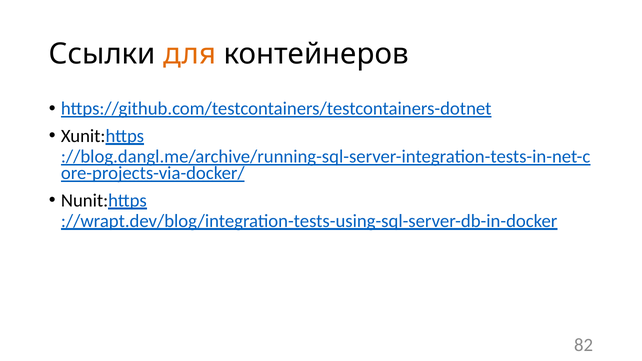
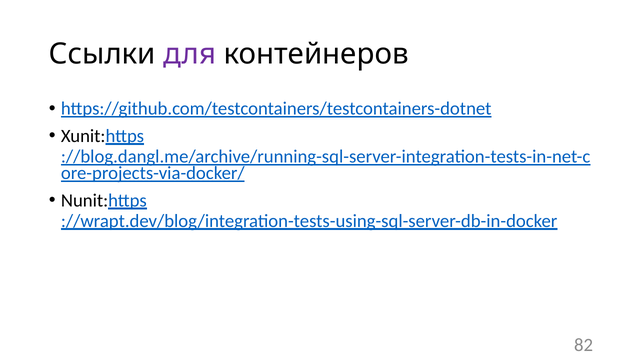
для colour: orange -> purple (190, 54)
